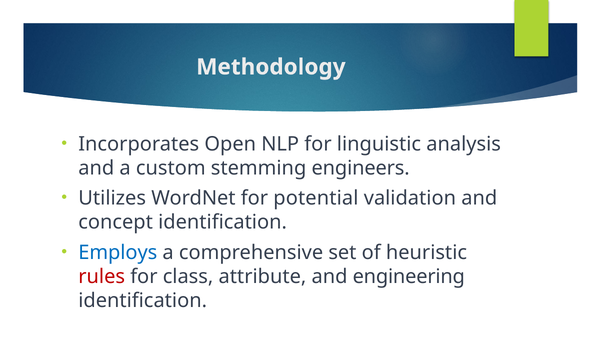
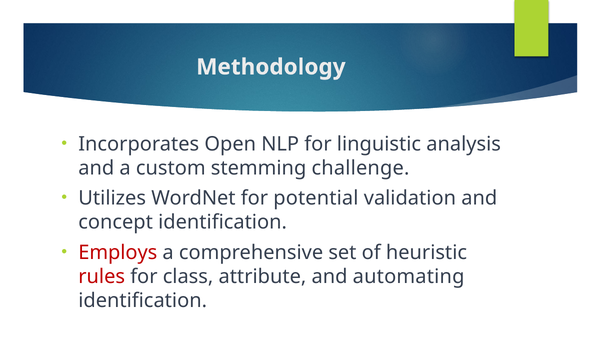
engineers: engineers -> challenge (360, 168)
Employs colour: blue -> red (118, 253)
engineering: engineering -> automating (409, 277)
